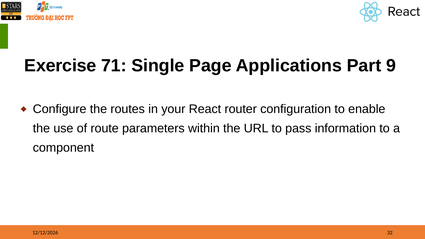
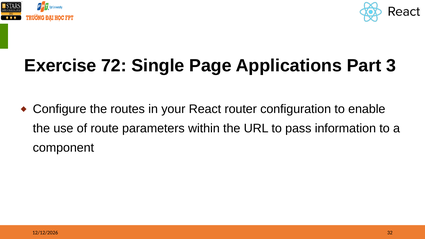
71: 71 -> 72 (114, 66)
9: 9 -> 3 (391, 66)
